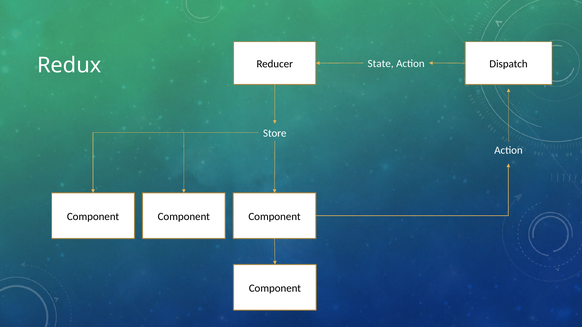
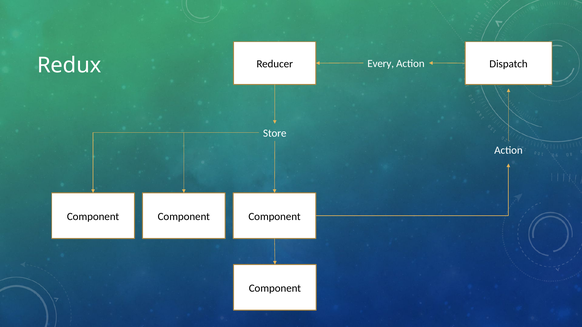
State: State -> Every (381, 64)
